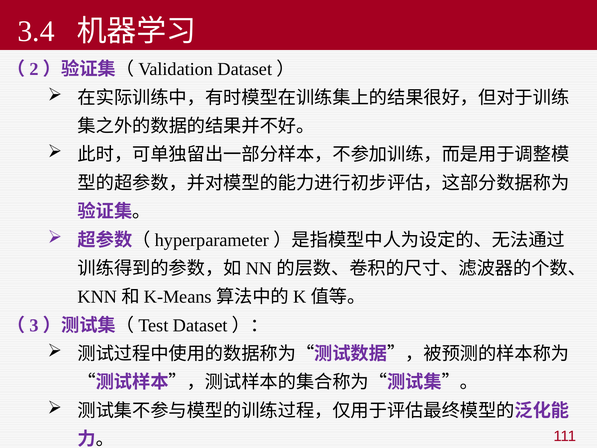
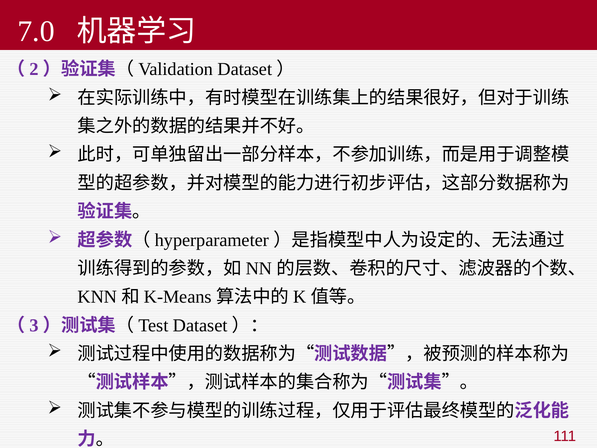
3.4: 3.4 -> 7.0 (36, 31)
